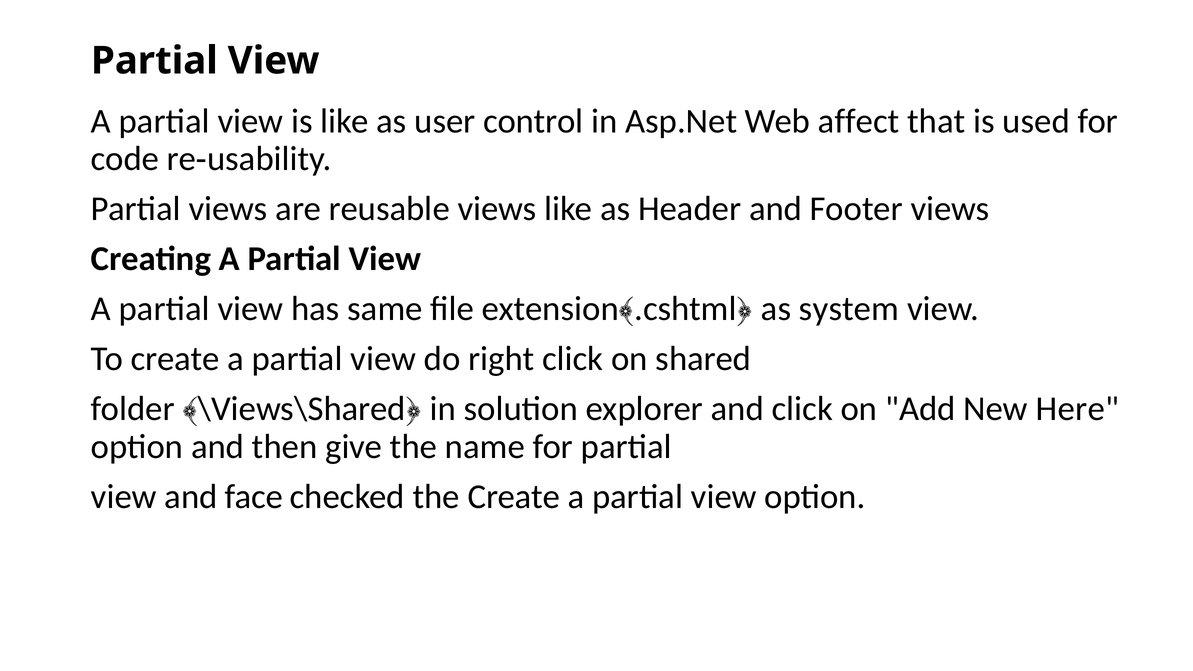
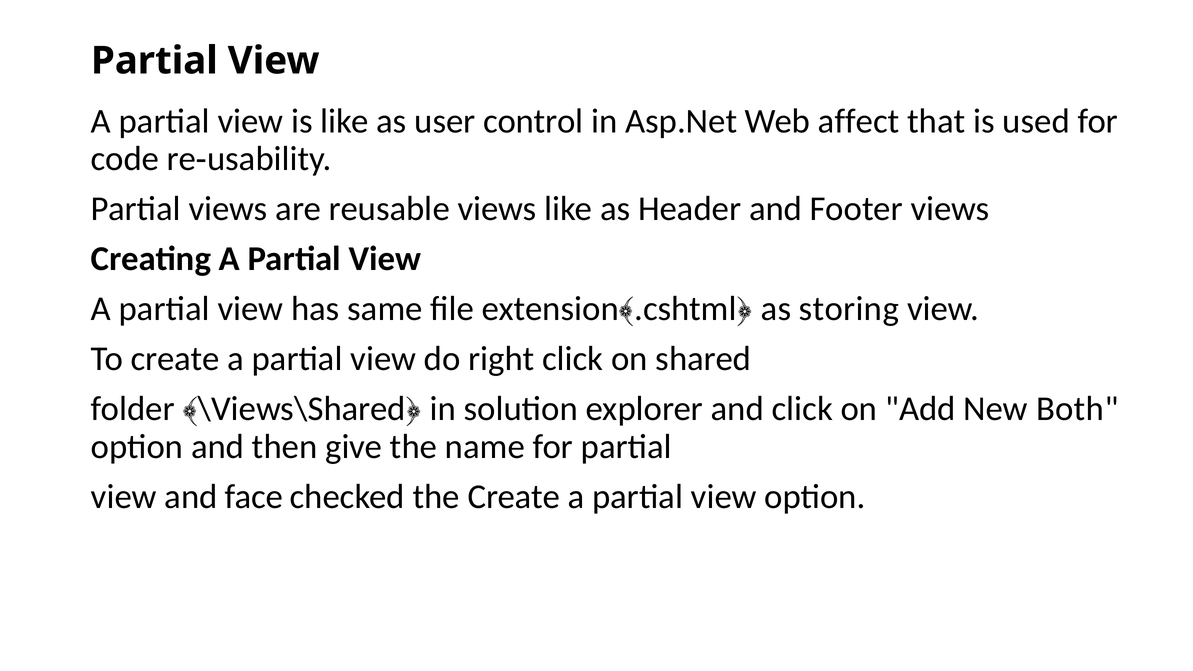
system: system -> storing (849, 309)
Here: Here -> Both (1077, 409)
